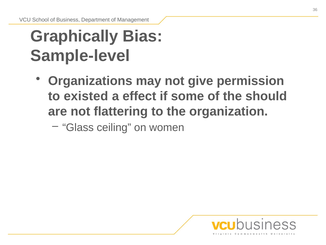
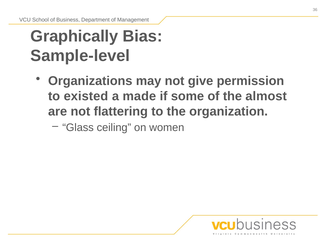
effect: effect -> made (139, 96)
should: should -> almost (266, 96)
